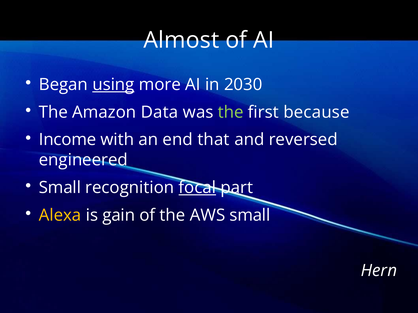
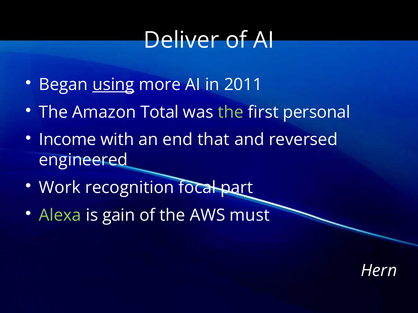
Almost: Almost -> Deliver (181, 40)
2030: 2030 -> 2011 (243, 85)
Data: Data -> Total (160, 112)
because: because -> personal (317, 112)
Small: Small -> Work (60, 188)
focal underline: present -> none (197, 188)
Alexa colour: yellow -> light green (60, 216)
AWS small: small -> must (250, 216)
